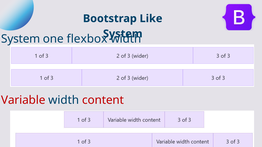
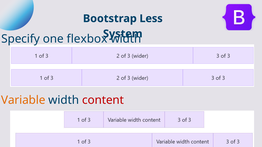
Like: Like -> Less (151, 19)
System: System -> Specify (21, 39)
Variable colour: red -> orange (23, 100)
